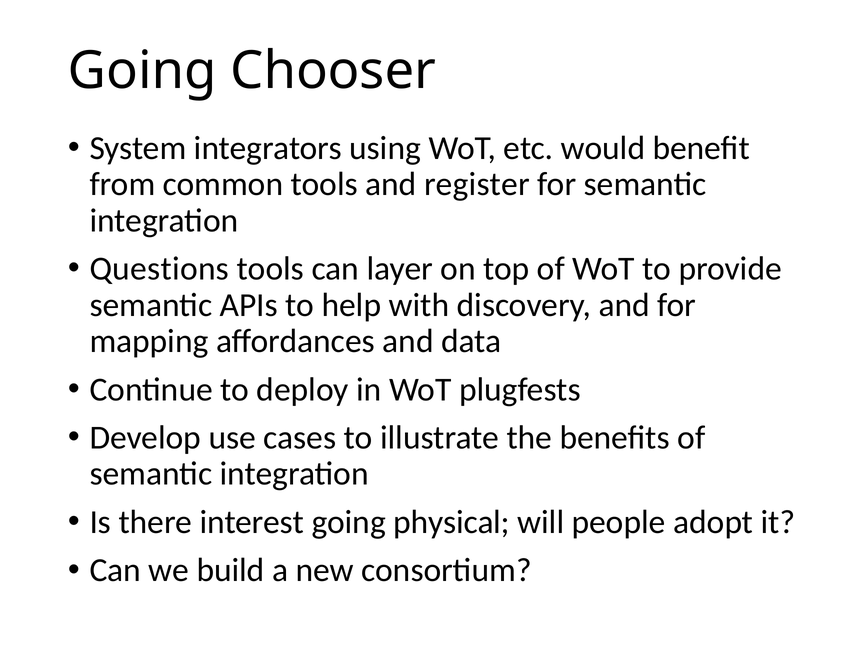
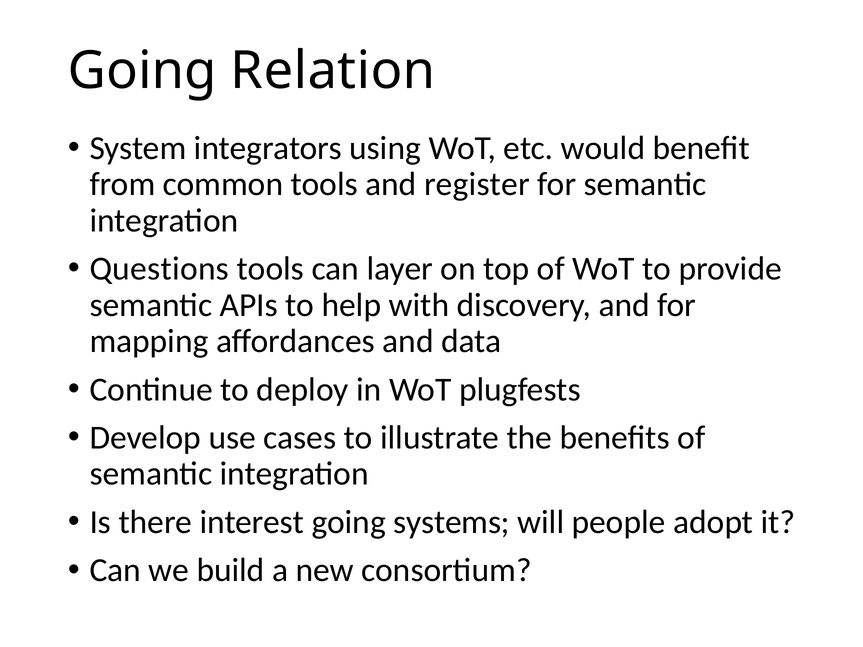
Chooser: Chooser -> Relation (333, 71)
physical: physical -> systems (452, 522)
